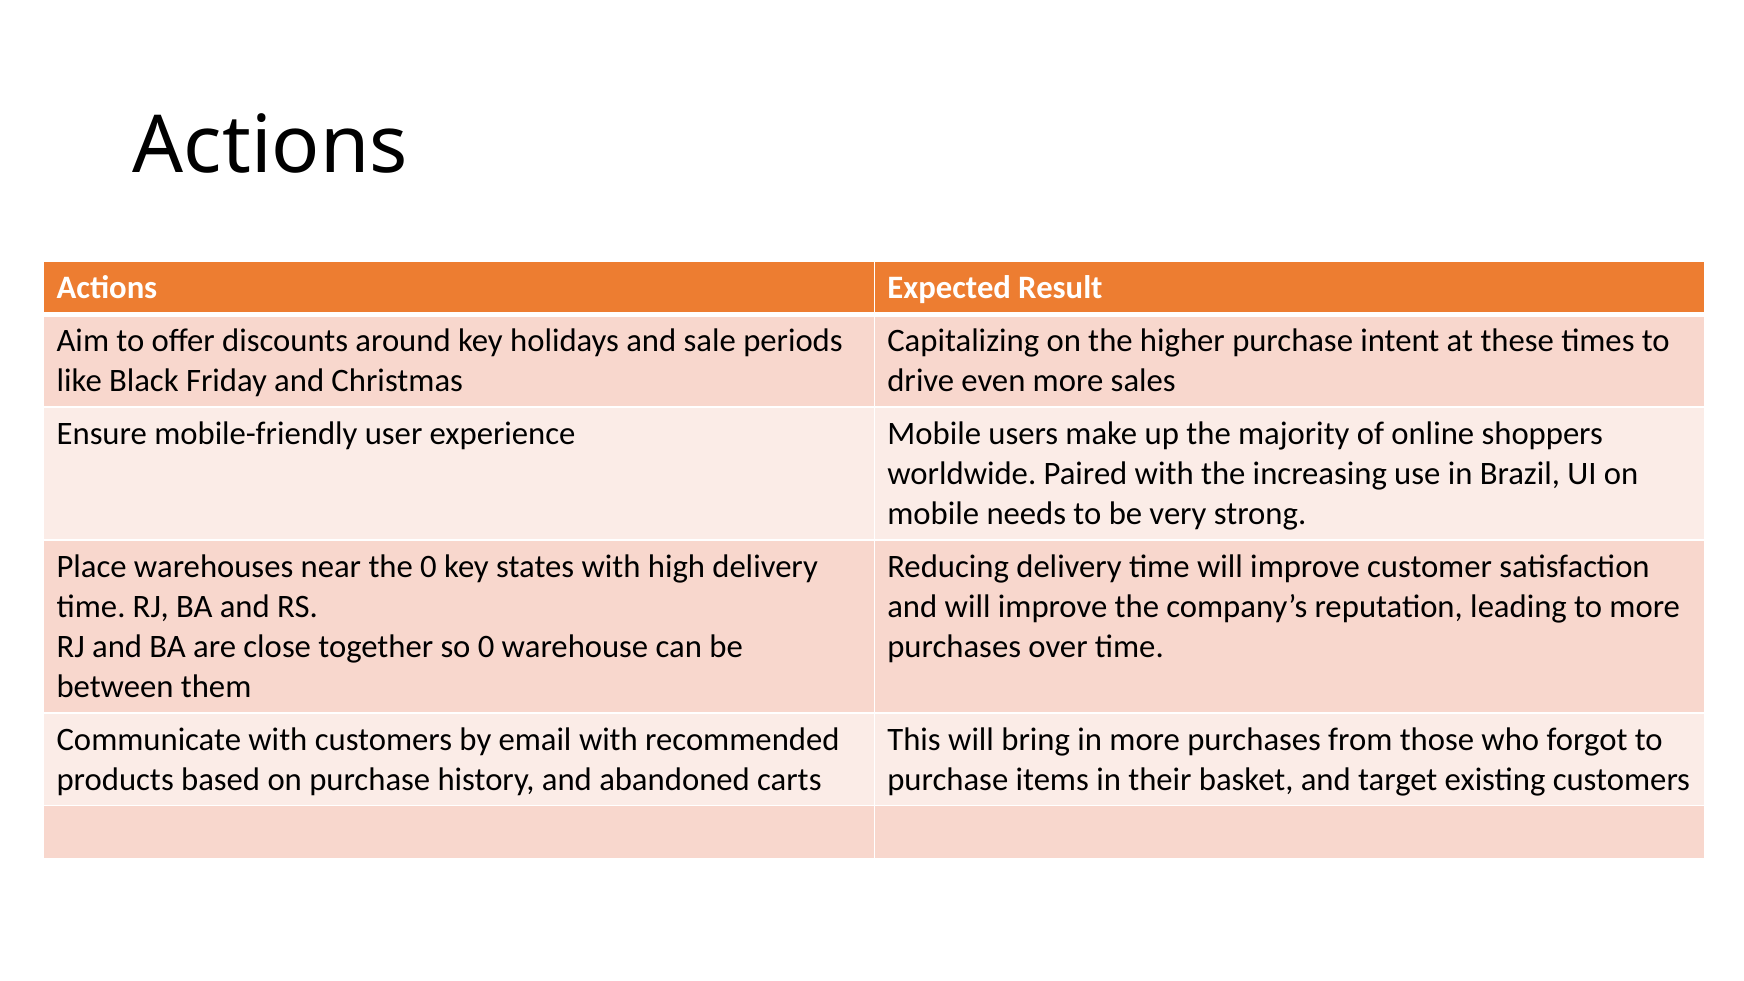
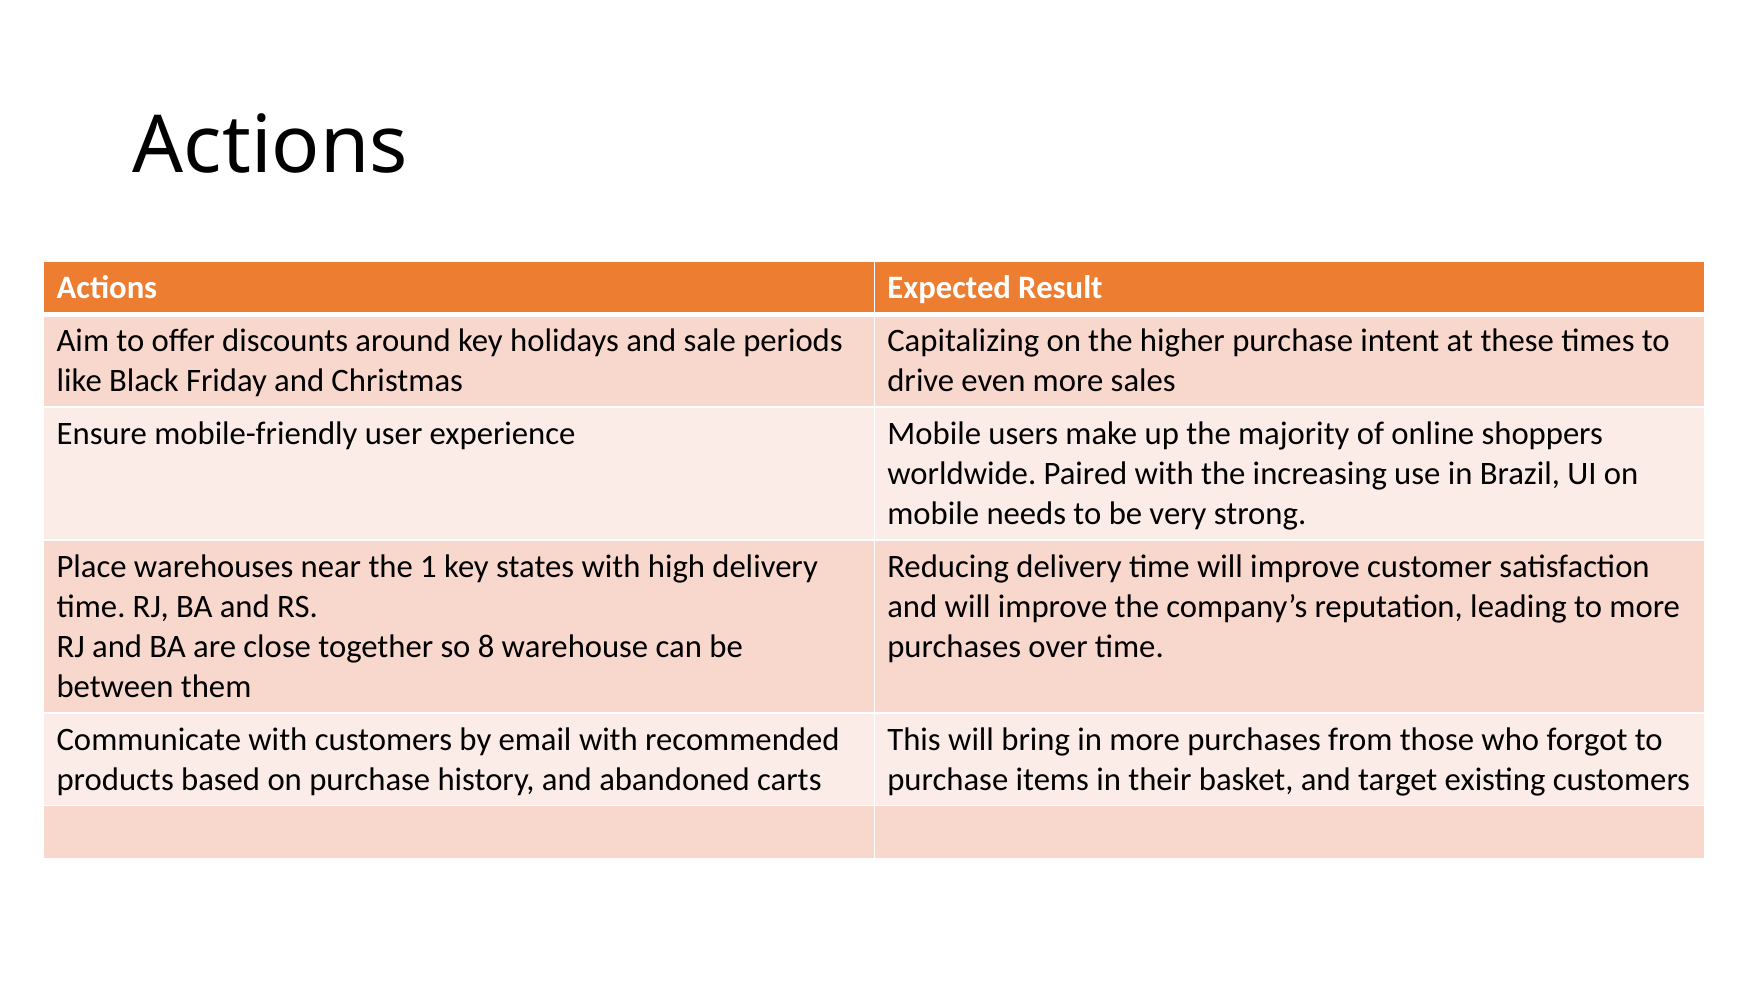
the 0: 0 -> 1 (428, 567)
so 0: 0 -> 8 (486, 647)
